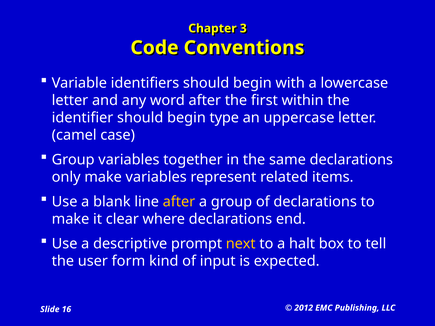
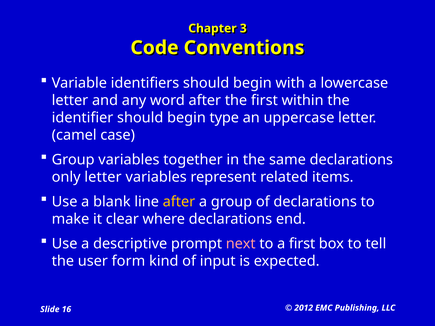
only make: make -> letter (103, 177)
next colour: yellow -> pink (241, 244)
a halt: halt -> first (302, 244)
